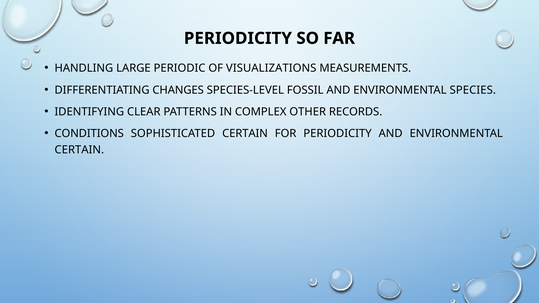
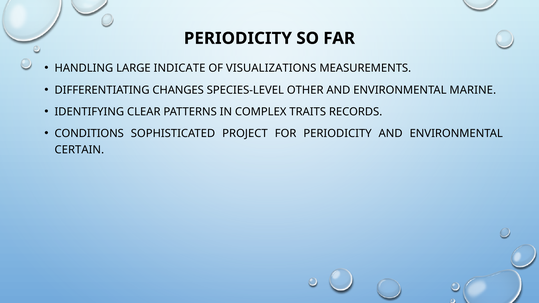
PERIODIC: PERIODIC -> INDICATE (180, 68)
FOSSIL: FOSSIL -> OTHER (305, 90)
SPECIES: SPECIES -> MARINE (473, 90)
OTHER: OTHER -> TRAITS (308, 112)
SOPHISTICATED CERTAIN: CERTAIN -> PROJECT (245, 134)
